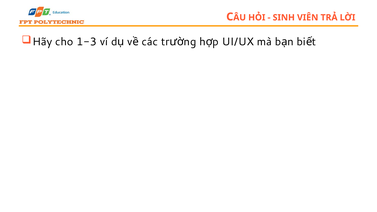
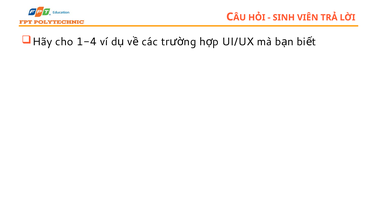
1-3: 1-3 -> 1-4 (87, 42)
